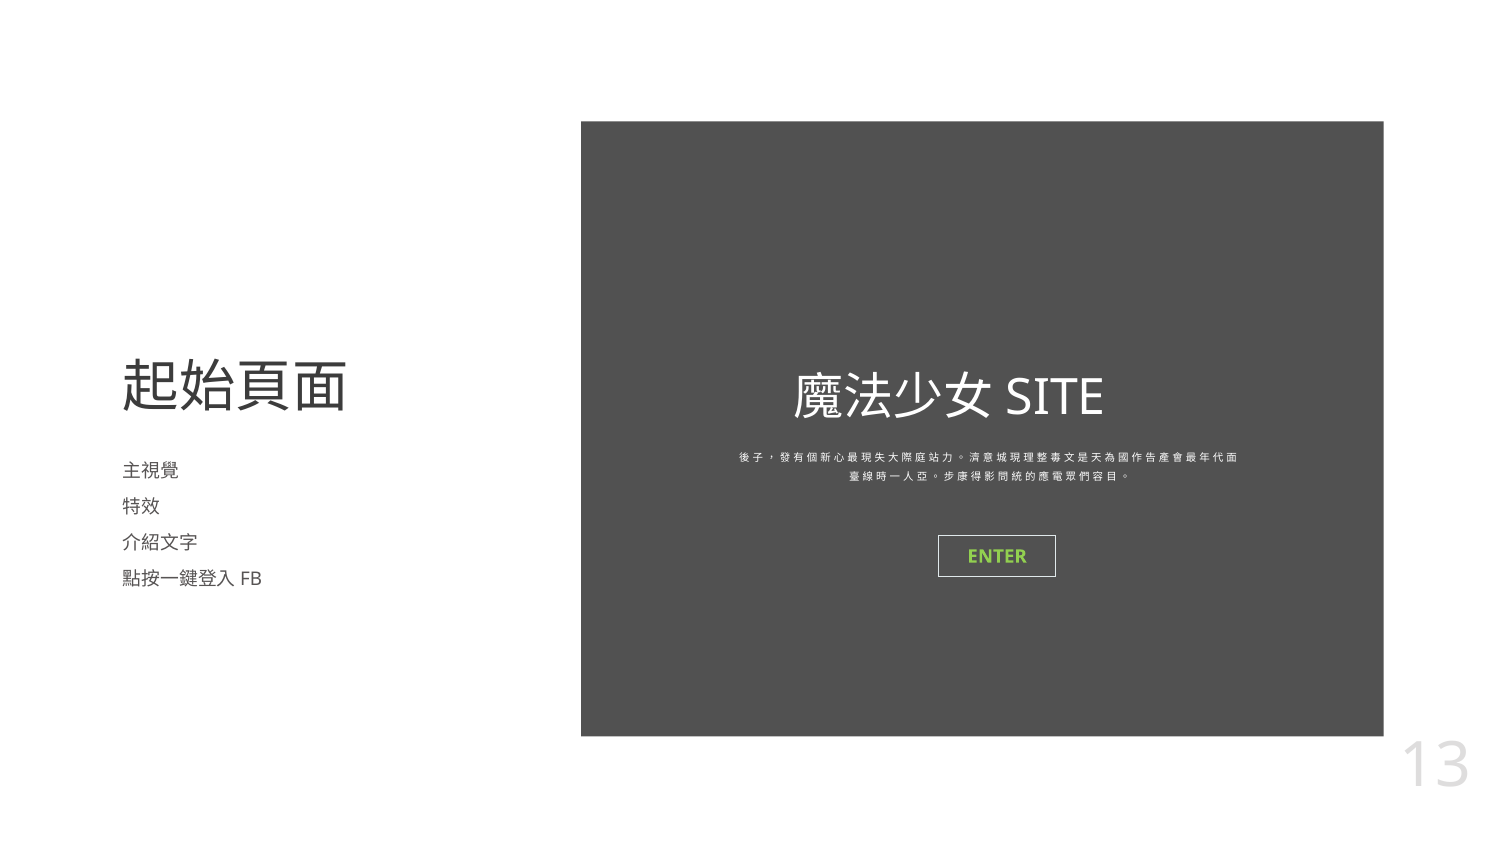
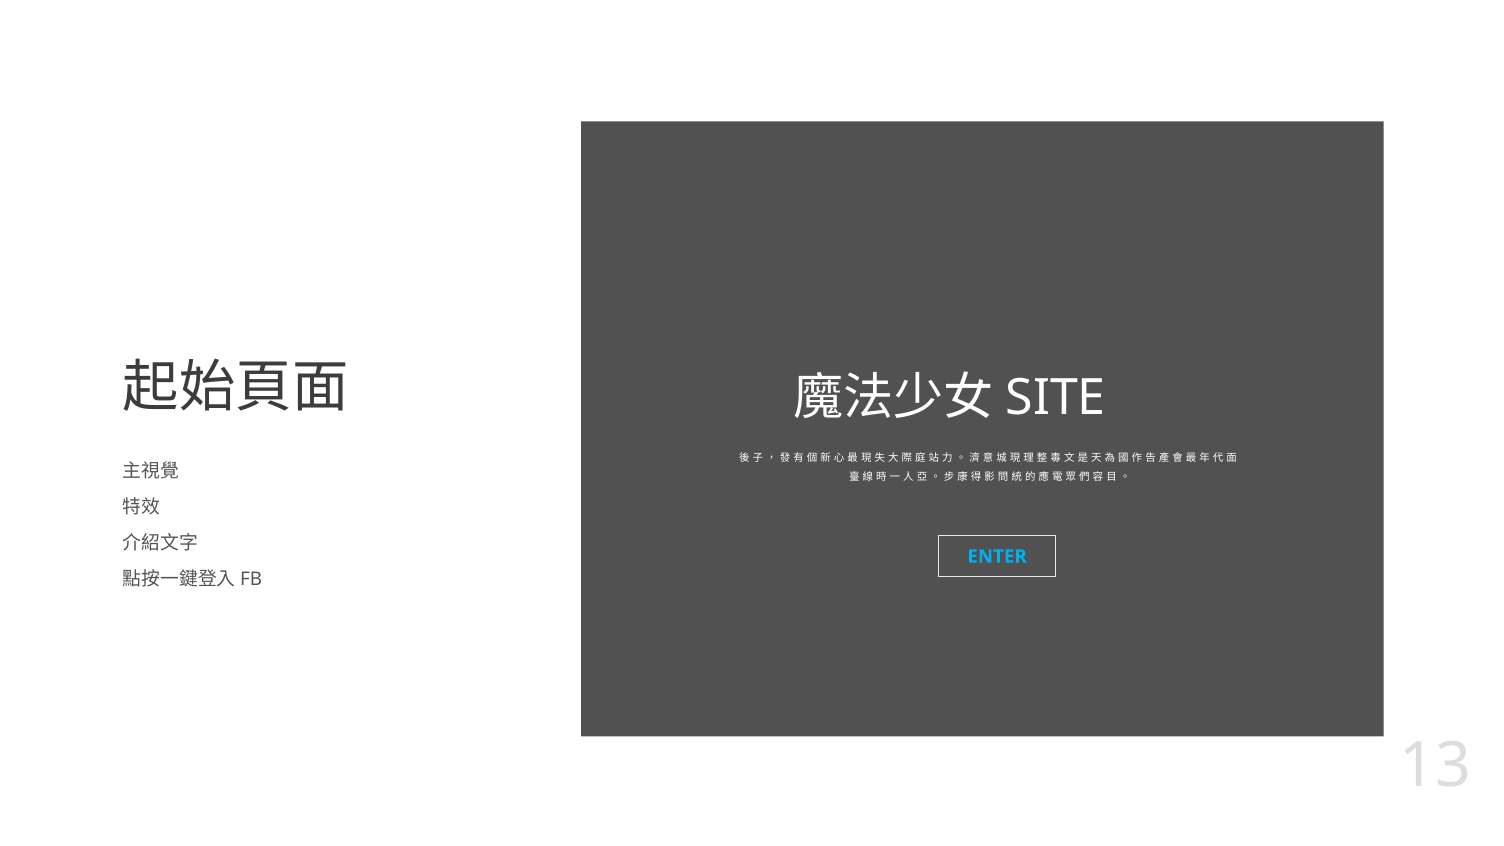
ENTER colour: light green -> light blue (997, 556)
